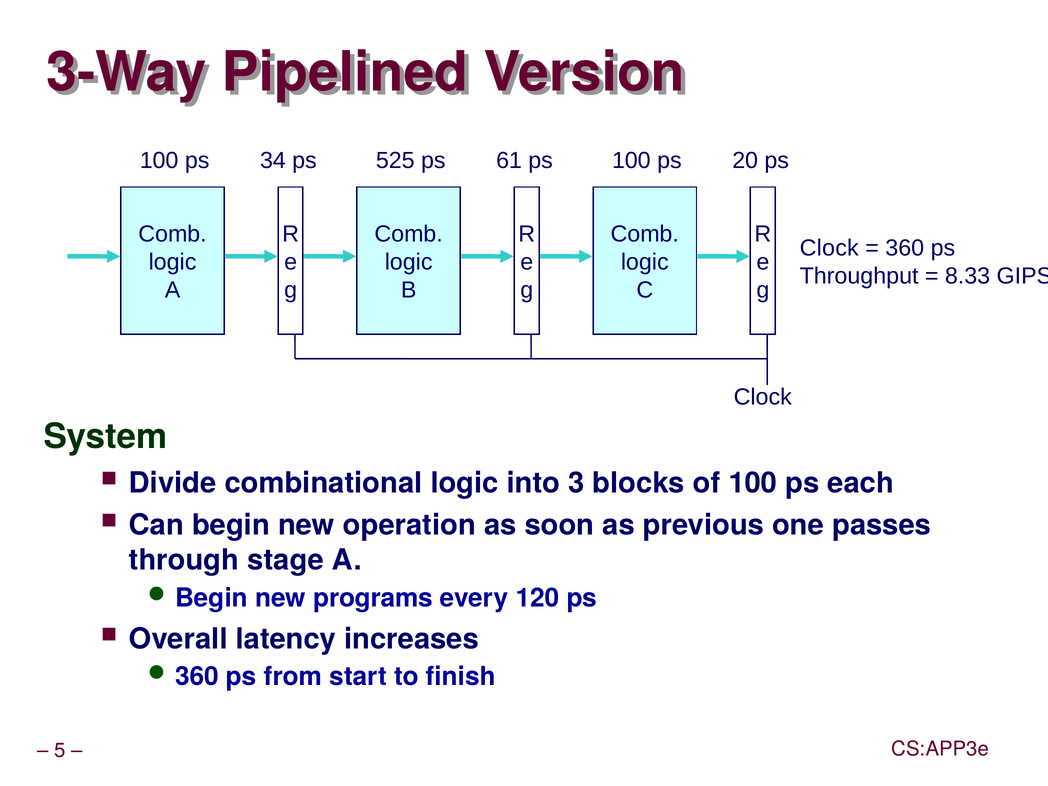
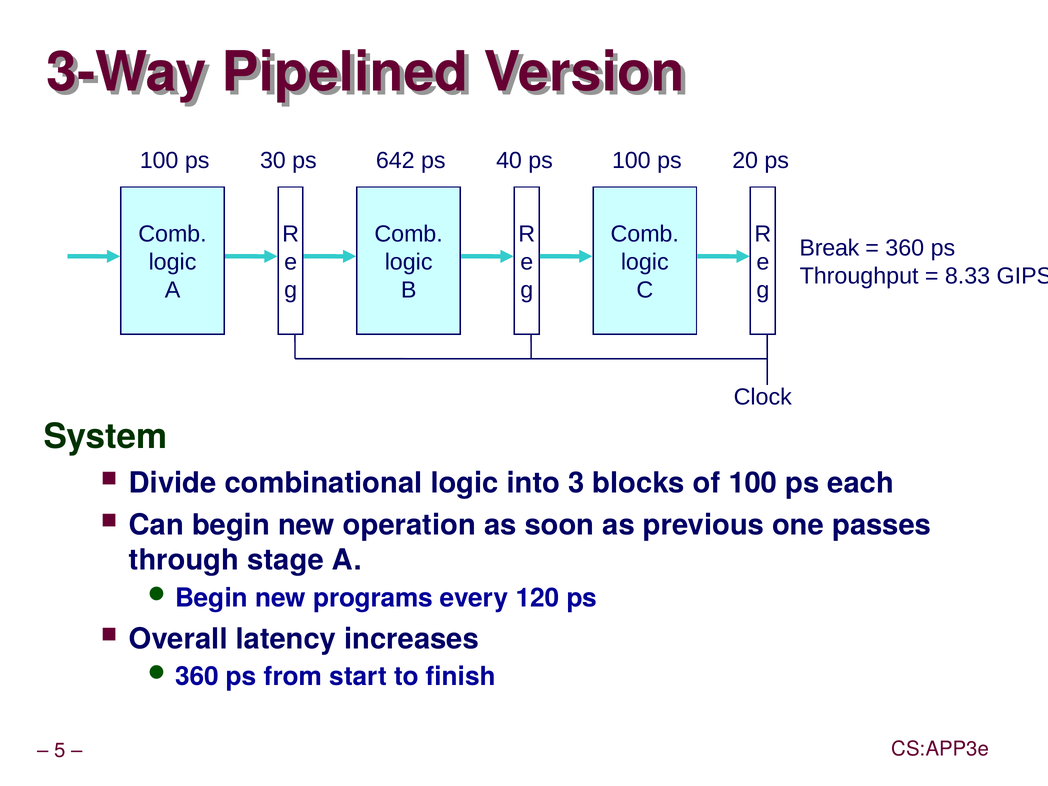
34: 34 -> 30 (273, 161)
525: 525 -> 642 (395, 161)
61: 61 -> 40 (509, 161)
Clock: Clock -> Break (829, 248)
